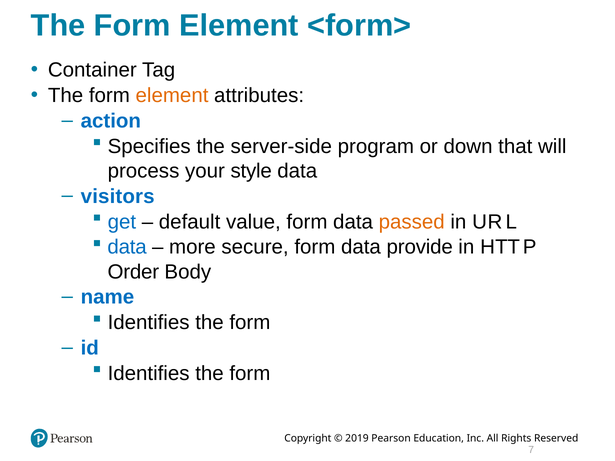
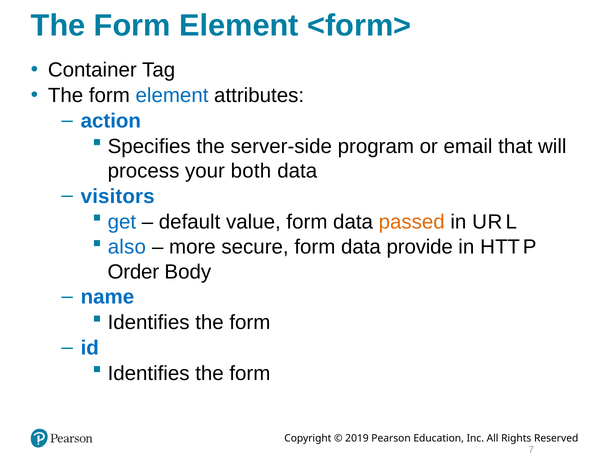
element colour: orange -> blue (172, 96)
down: down -> email (468, 146)
style: style -> both (251, 171)
data: data -> also (127, 247)
